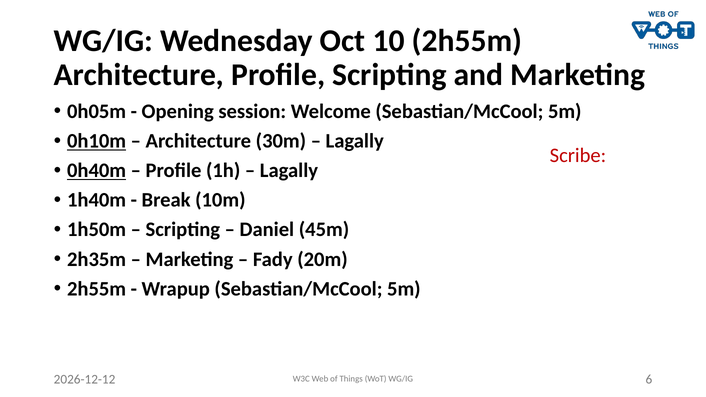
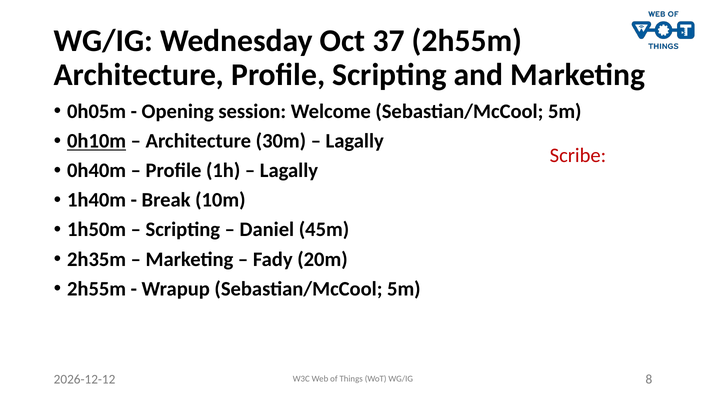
10: 10 -> 37 (389, 41)
0h40m underline: present -> none (97, 171)
6: 6 -> 8 (649, 380)
